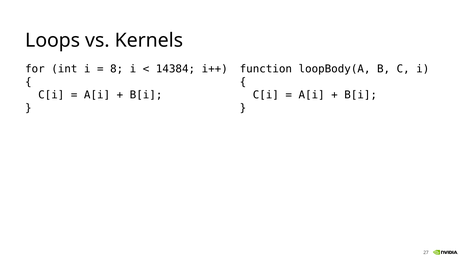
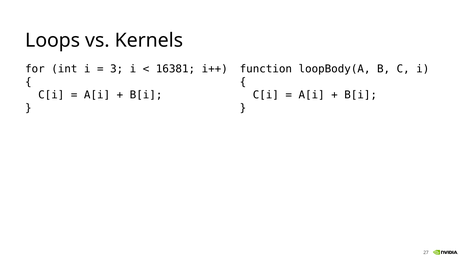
8: 8 -> 3 (117, 69)
14384: 14384 -> 16381 (175, 69)
